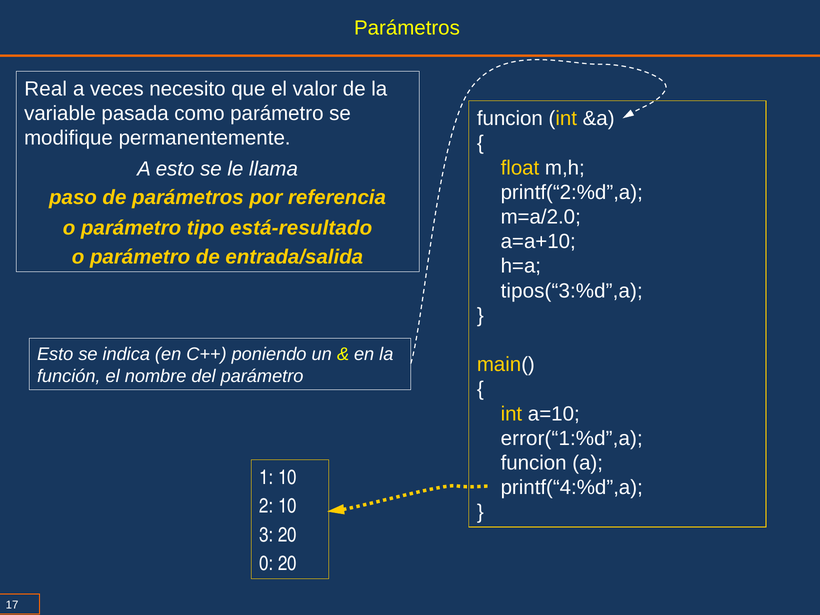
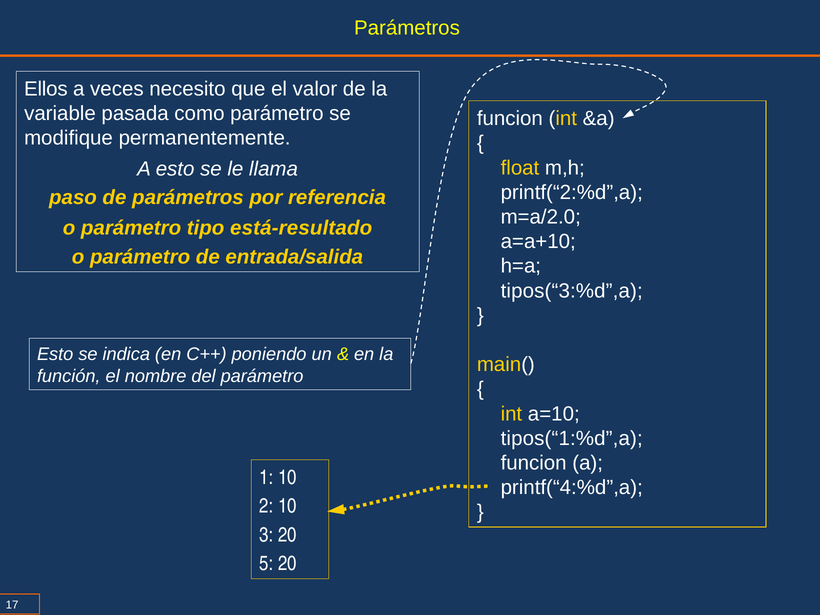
Real: Real -> Ellos (46, 89)
error(“1:%d”,a: error(“1:%d”,a -> tipos(“1:%d”,a (572, 438)
0: 0 -> 5 (266, 564)
